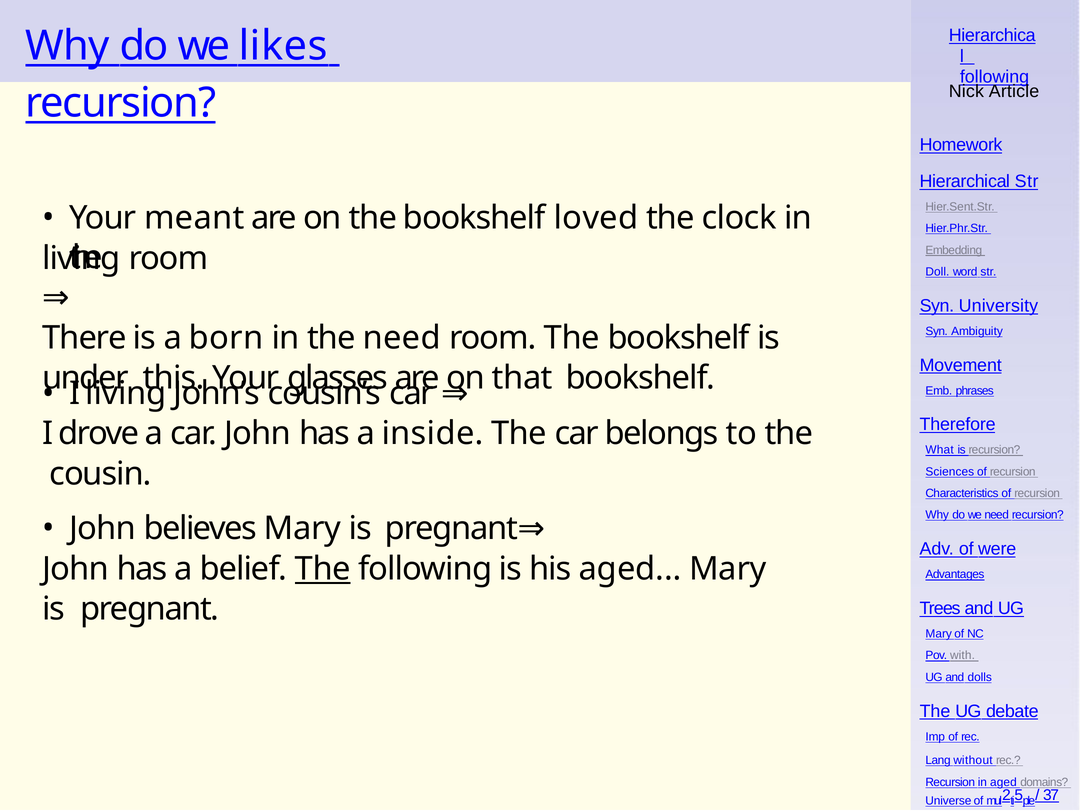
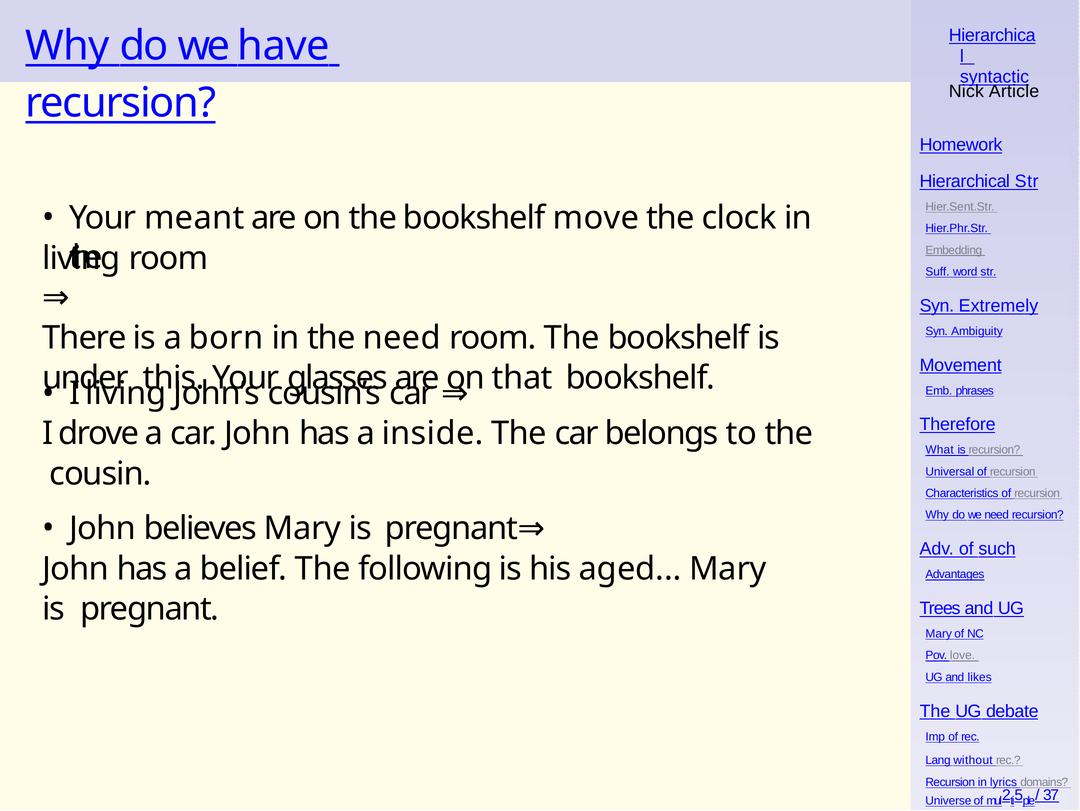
likes: likes -> have (284, 46)
following: following -> syntactic (995, 77)
loved: loved -> move (596, 218)
Doll: Doll -> Suff (937, 272)
University: University -> Extremely (998, 306)
Sciences: Sciences -> Universal (950, 471)
were: were -> such (997, 549)
The underline: present -> none (323, 569)
with: with -> love (963, 655)
dolls: dolls -> likes (980, 677)
in aged: aged -> lyrics (1003, 782)
